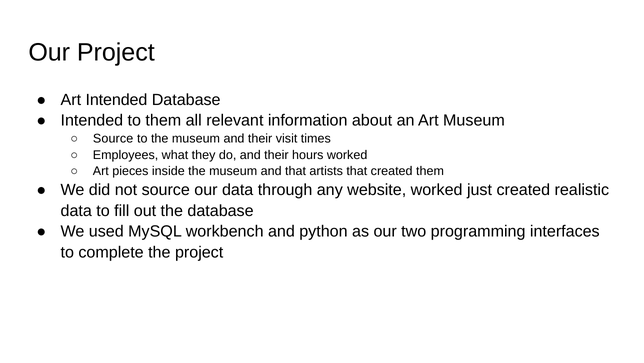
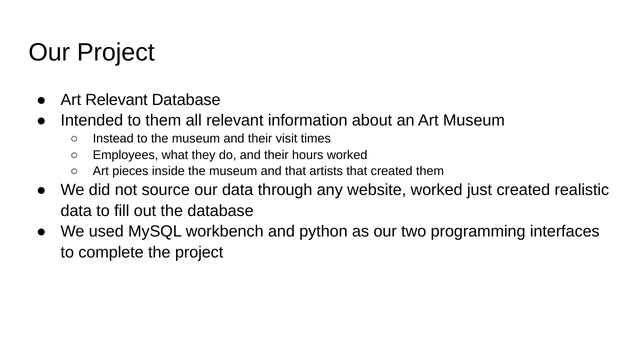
Art Intended: Intended -> Relevant (116, 100)
Source: Source -> Instead (113, 138)
